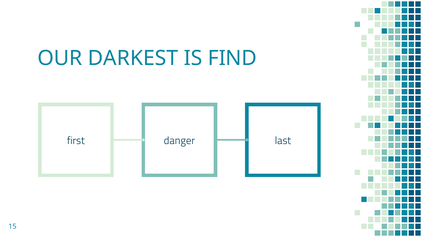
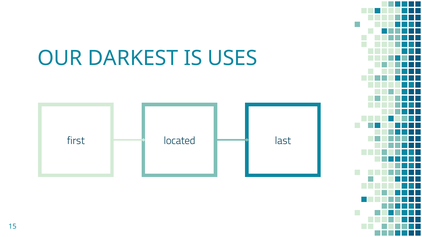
FIND: FIND -> USES (232, 58)
danger: danger -> located (180, 141)
